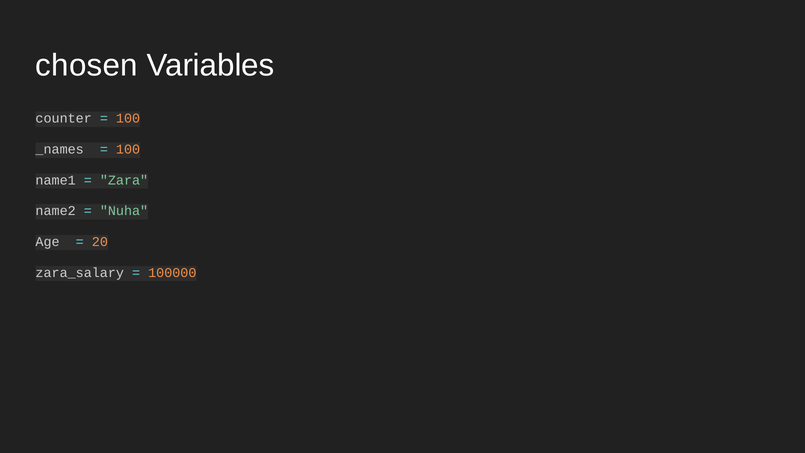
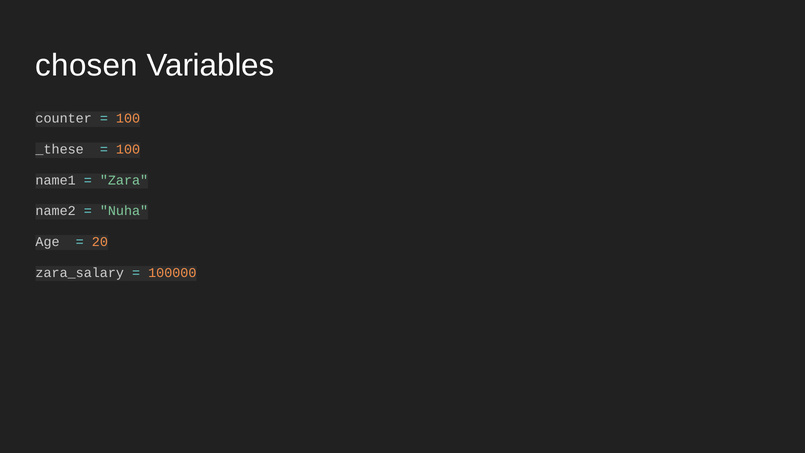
_names: _names -> _these (60, 149)
